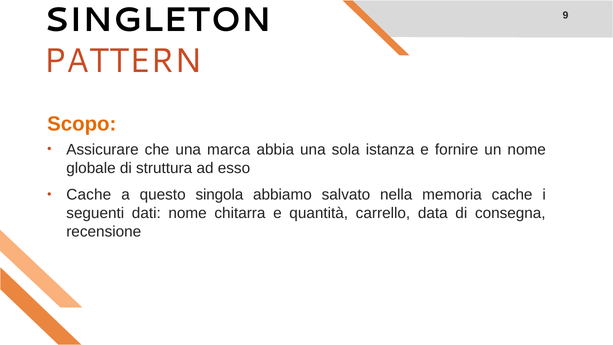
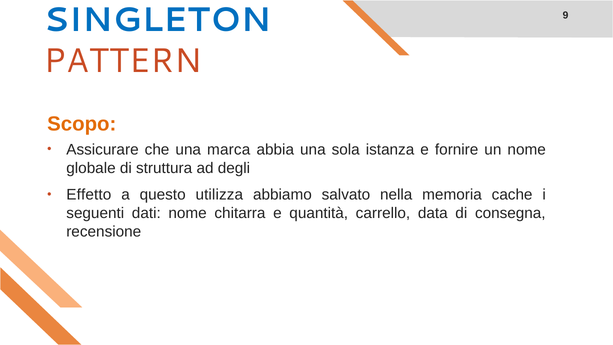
SINGLETON colour: black -> blue (157, 20)
esso: esso -> degli (234, 168)
Cache: Cache -> Effetto (89, 195)
singola: singola -> utilizza (219, 195)
